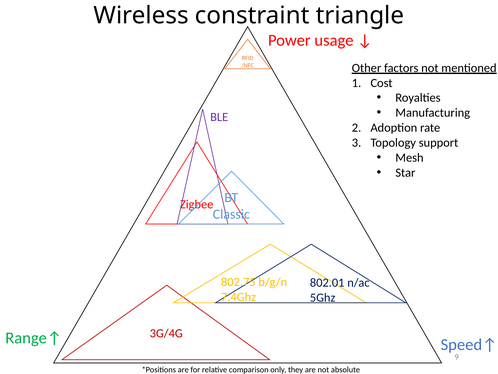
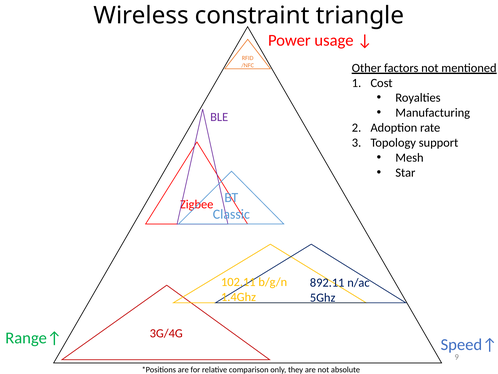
802.75: 802.75 -> 102.11 (238, 282)
802.01: 802.01 -> 892.11 (327, 282)
7.4Ghz: 7.4Ghz -> 1.4Ghz (239, 297)
